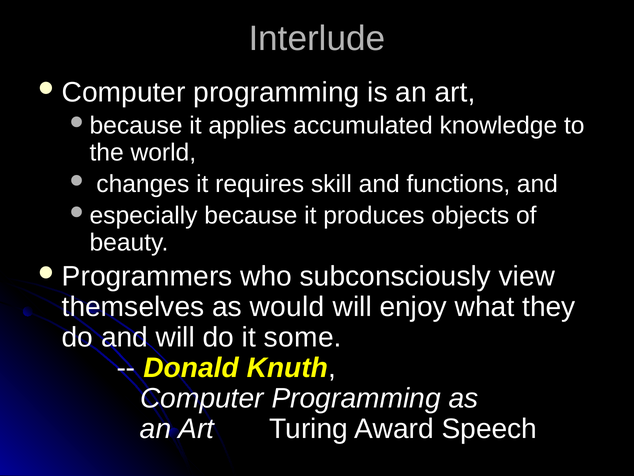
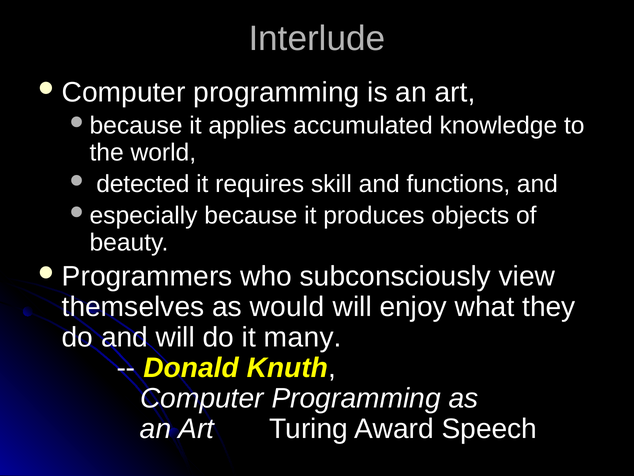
changes: changes -> detected (143, 184)
some: some -> many (303, 337)
